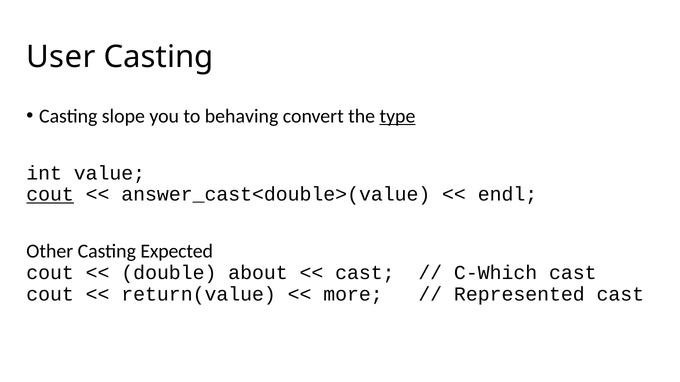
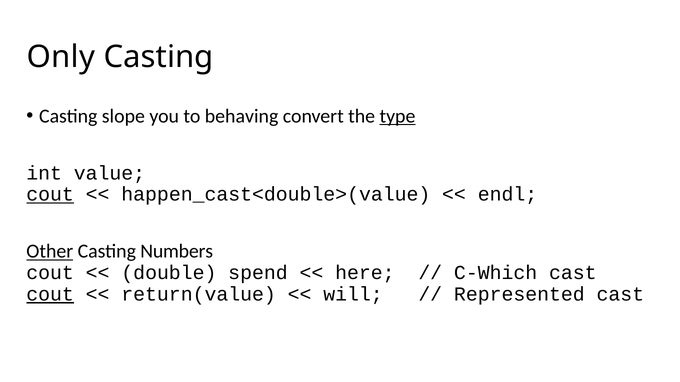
User: User -> Only (61, 57)
answer_cast<double>(value: answer_cast<double>(value -> happen_cast<double>(value (276, 195)
Other underline: none -> present (50, 252)
Expected: Expected -> Numbers (177, 252)
about: about -> spend (258, 273)
cast: cast -> here (365, 273)
cout underline: none -> present (50, 295)
more: more -> will (353, 295)
